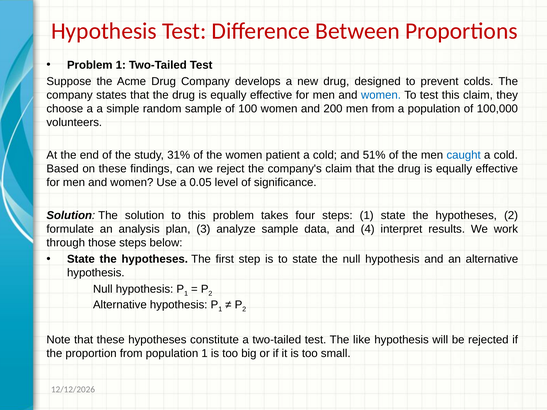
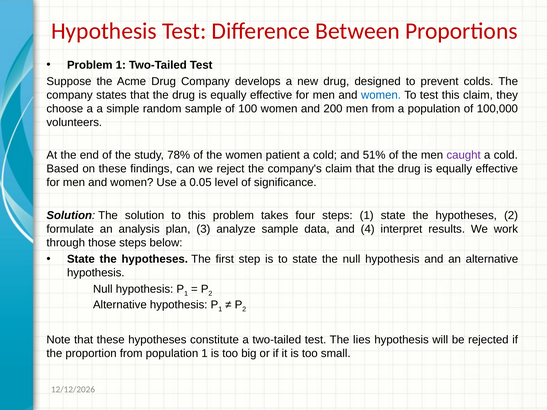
31%: 31% -> 78% (179, 155)
caught colour: blue -> purple (464, 155)
like: like -> lies (362, 340)
